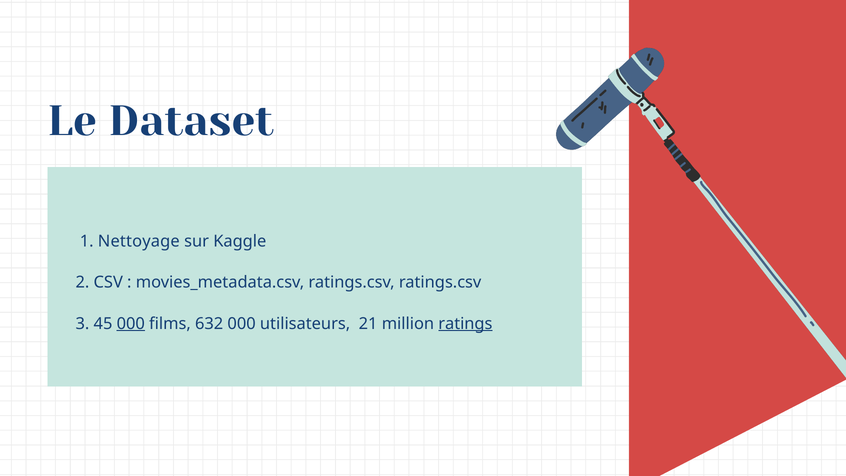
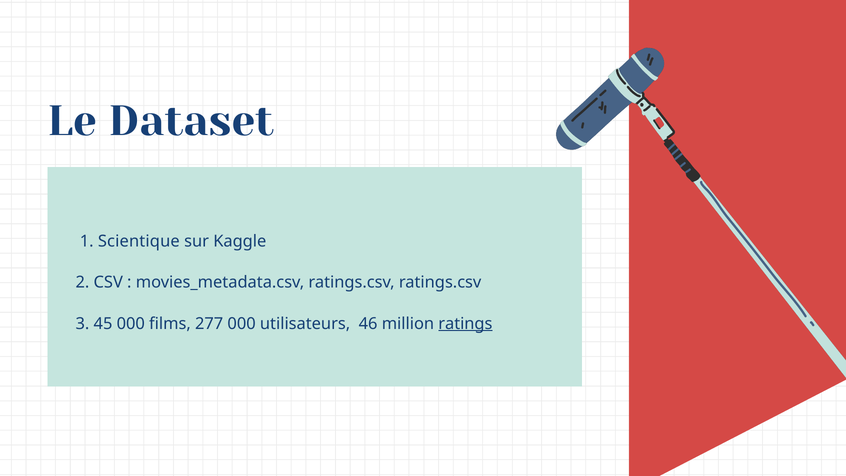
Nettoyage: Nettoyage -> Scientique (139, 241)
000 underline: present -> none (131, 324)
632: 632 -> 277 (209, 324)
21: 21 -> 46 (368, 324)
